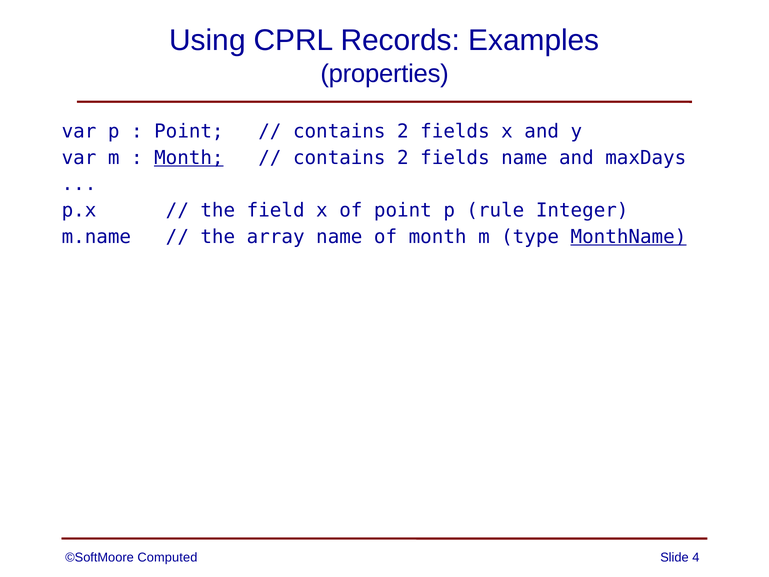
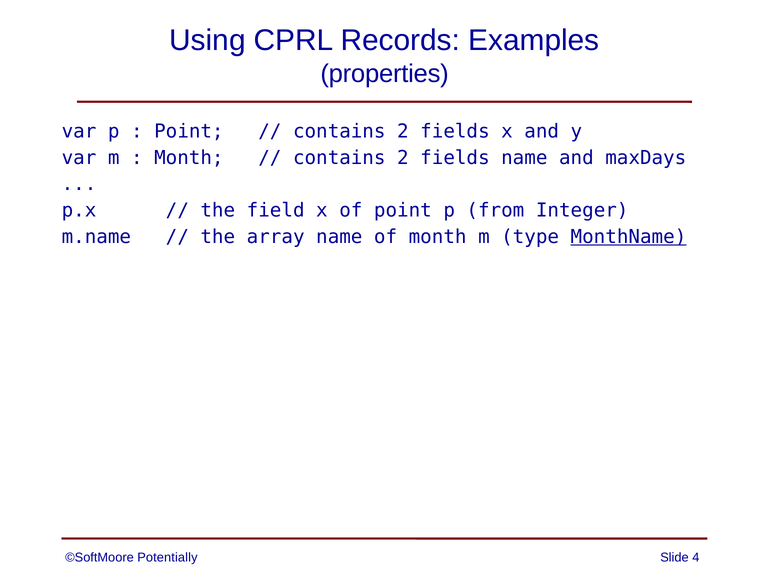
Month underline: present -> none (189, 158)
rule: rule -> from (495, 210)
Computed: Computed -> Potentially (167, 557)
